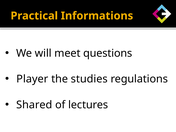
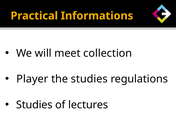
questions: questions -> collection (108, 53)
Shared: Shared -> Studies (34, 105)
